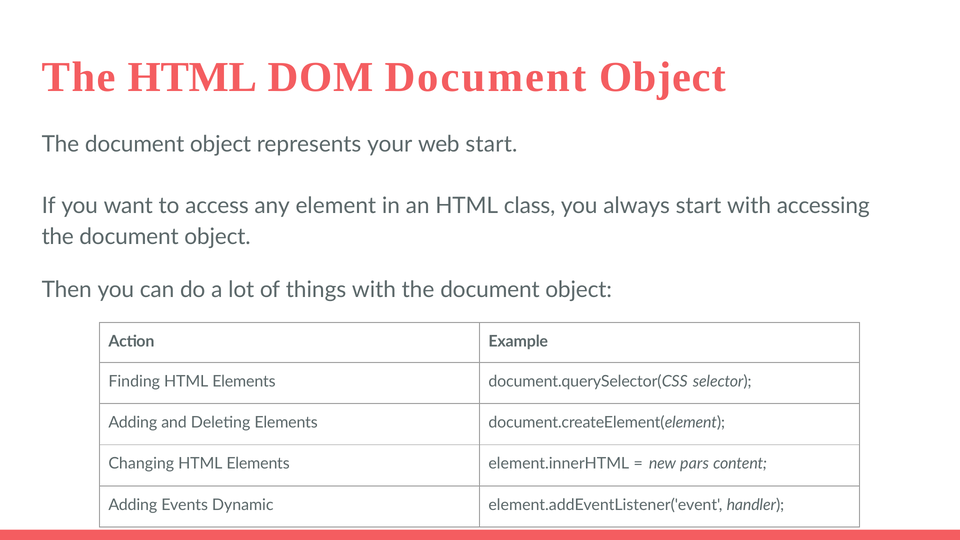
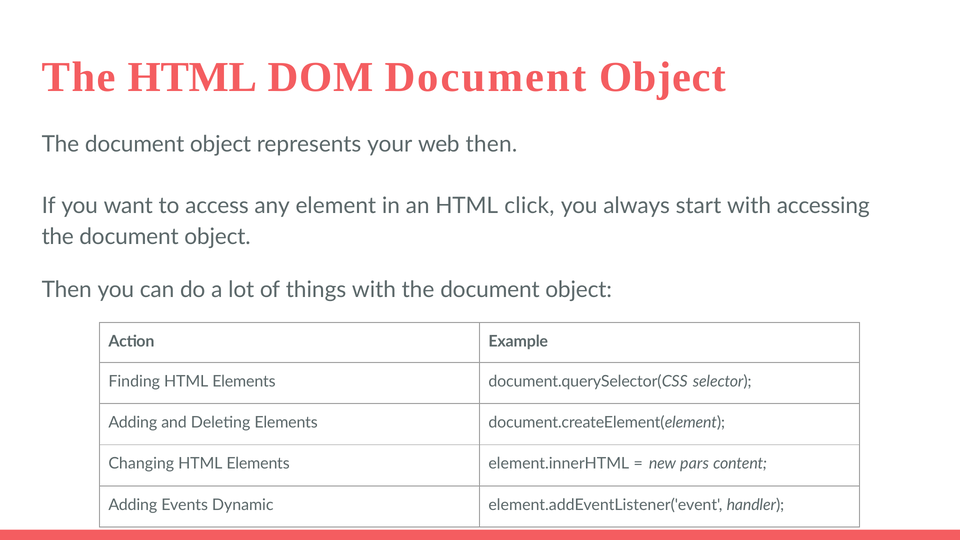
web start: start -> then (491, 144)
class: class -> click (529, 206)
